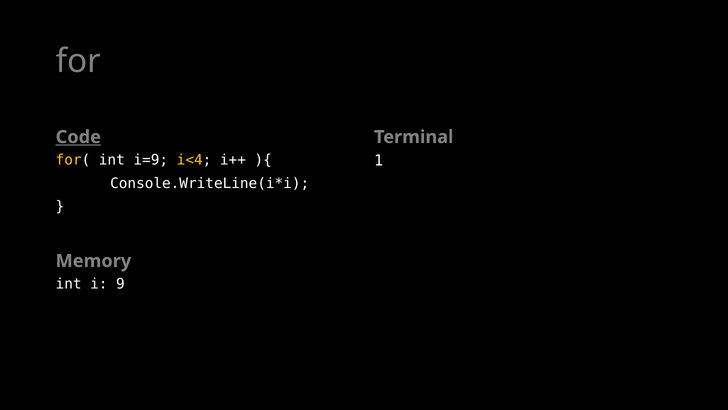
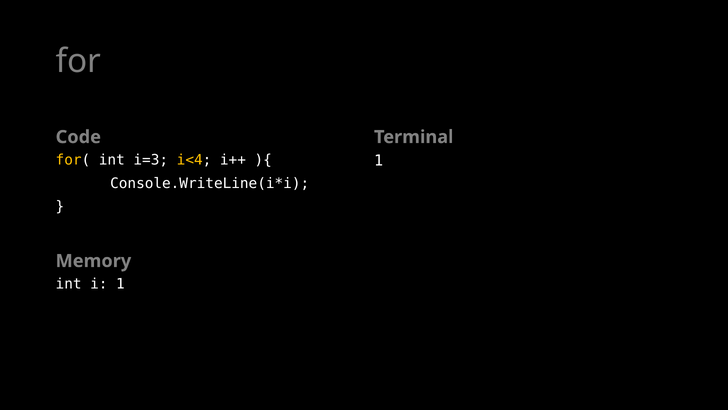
Code underline: present -> none (78, 137)
i=9: i=9 -> i=3 (151, 160)
i 9: 9 -> 1 (120, 284)
